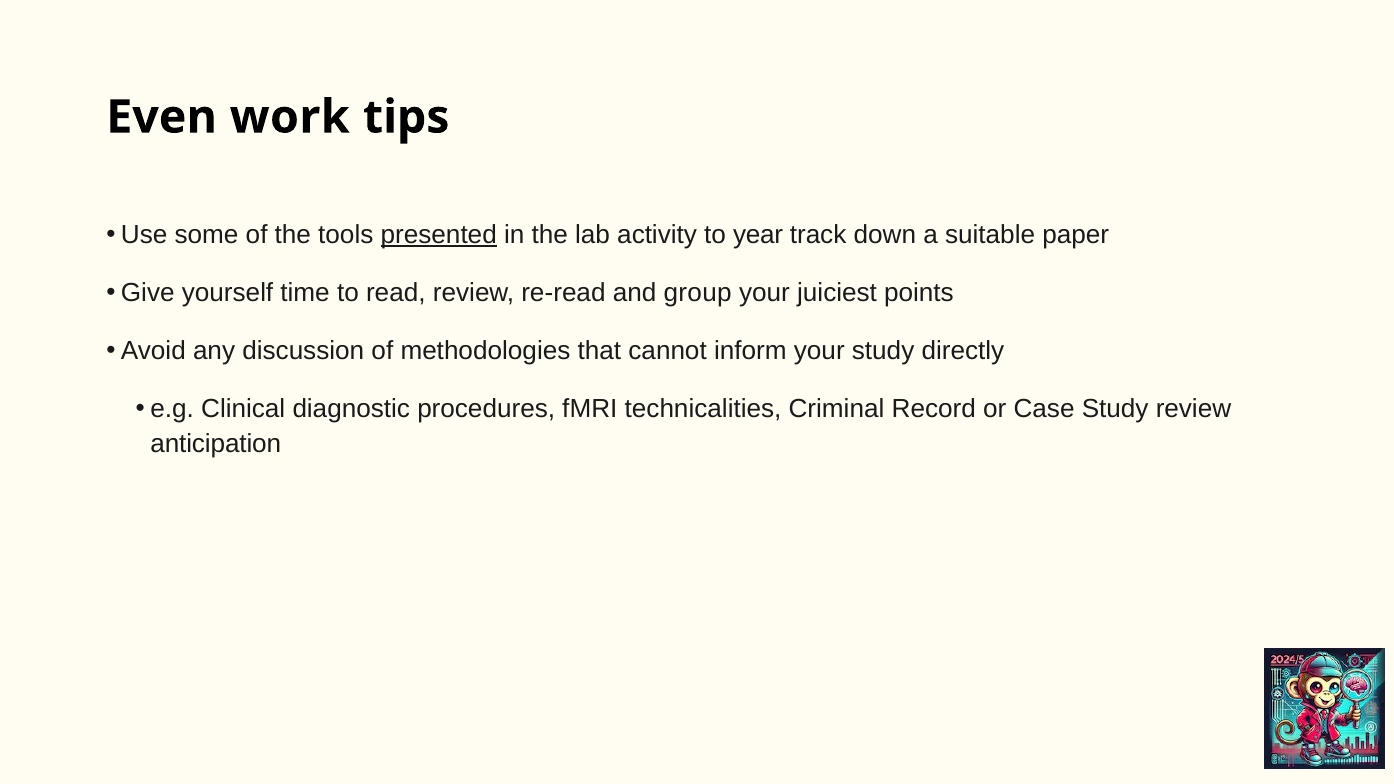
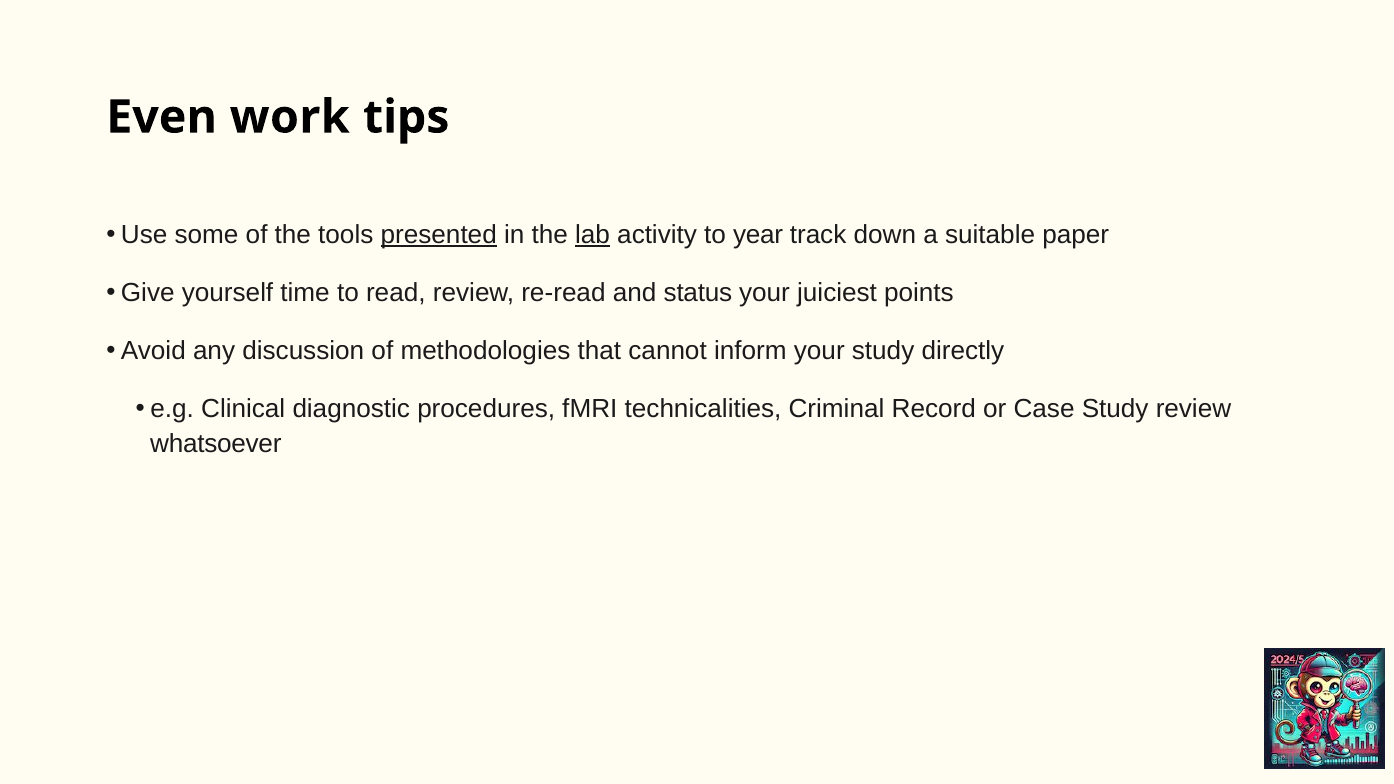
lab underline: none -> present (592, 235)
group: group -> status (698, 293)
anticipation: anticipation -> whatsoever (216, 444)
